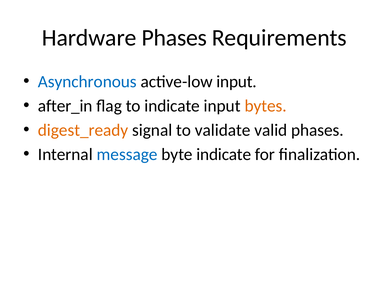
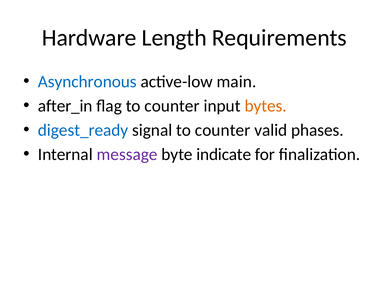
Hardware Phases: Phases -> Length (174, 38)
active-low input: input -> main (236, 82)
flag to indicate: indicate -> counter (172, 106)
digest_ready colour: orange -> blue (83, 130)
signal to validate: validate -> counter (223, 130)
message colour: blue -> purple (127, 154)
